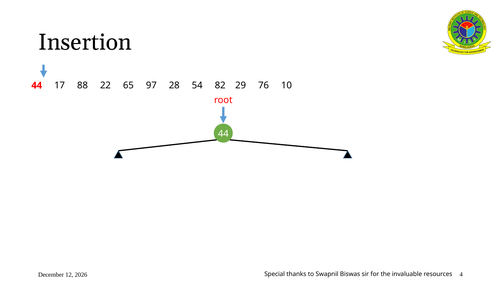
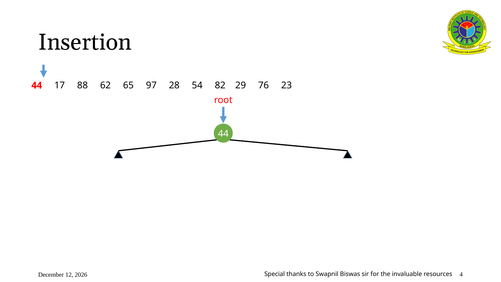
22: 22 -> 62 (105, 85)
10: 10 -> 23 (287, 85)
